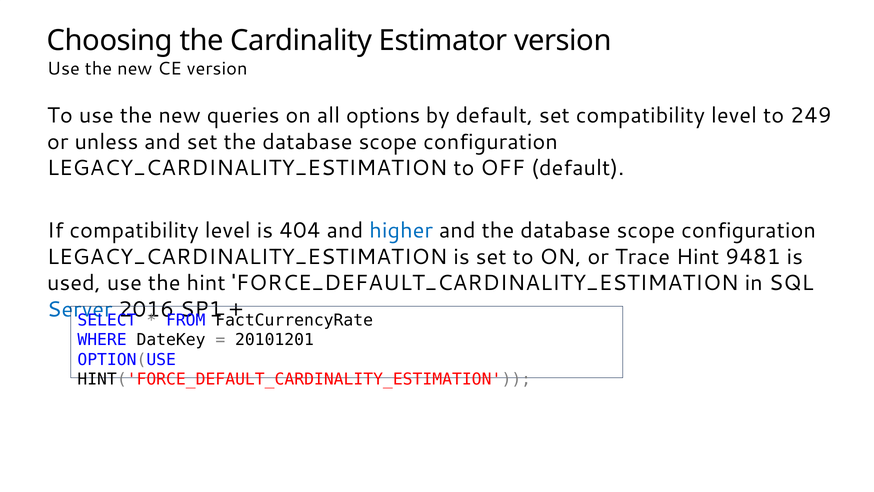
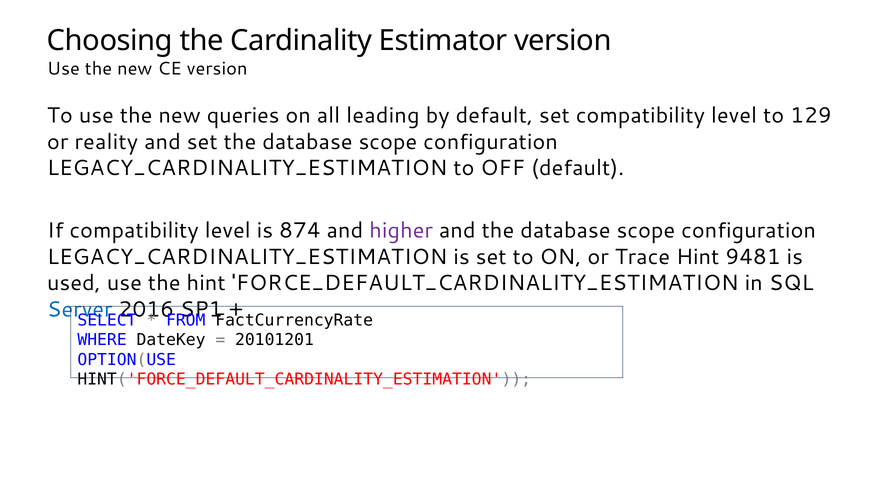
options: options -> leading (383, 116)
249: 249 -> 129 (811, 116)
unless: unless -> reality (106, 142)
404: 404 -> 874 (300, 230)
higher colour: blue -> purple (401, 230)
